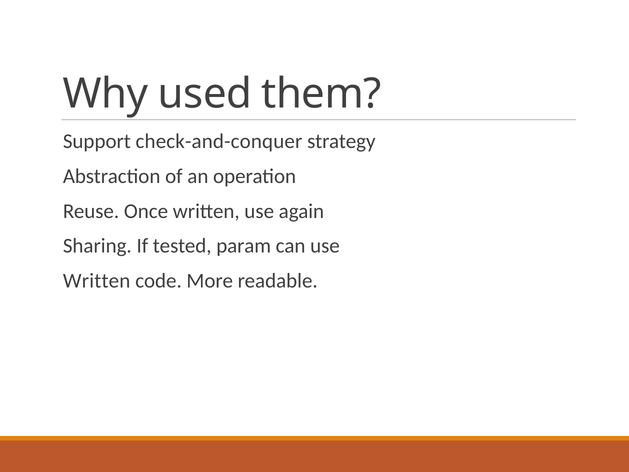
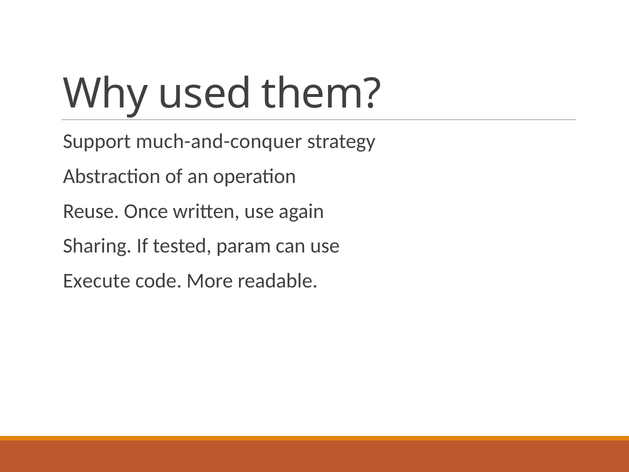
check-and-conquer: check-and-conquer -> much-and-conquer (219, 141)
Written: Written -> Execute (97, 281)
